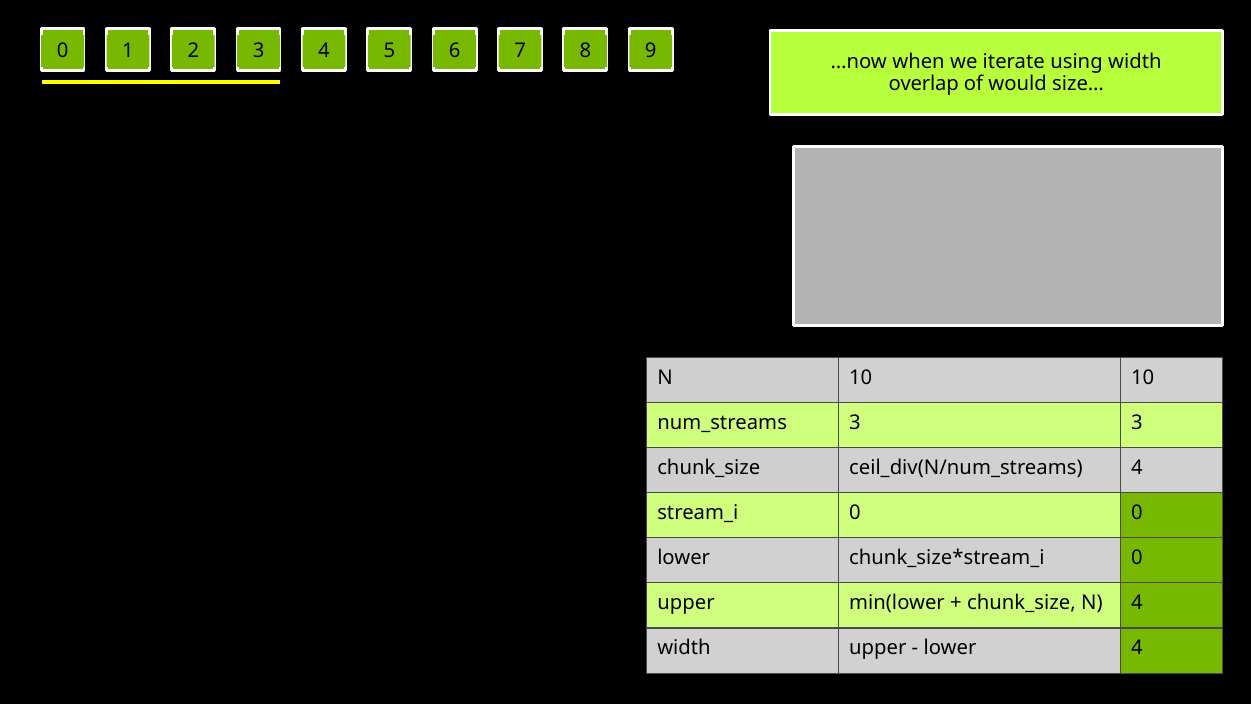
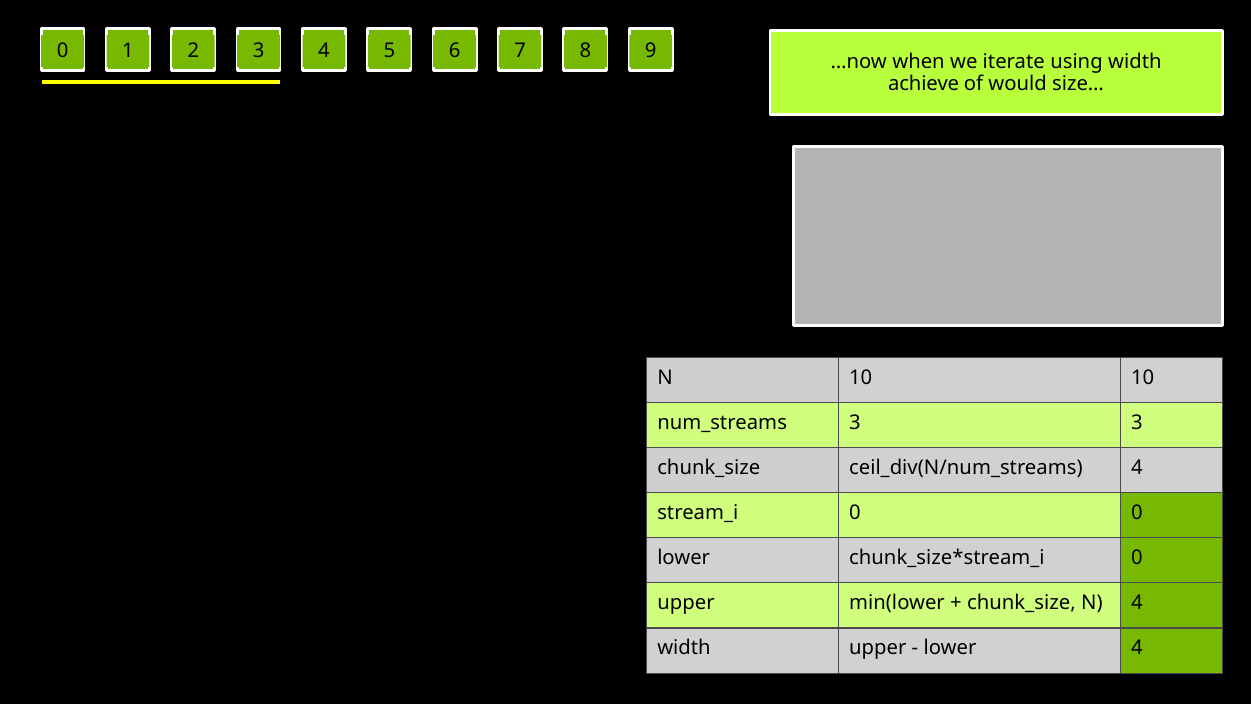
overlap: overlap -> achieve (924, 84)
